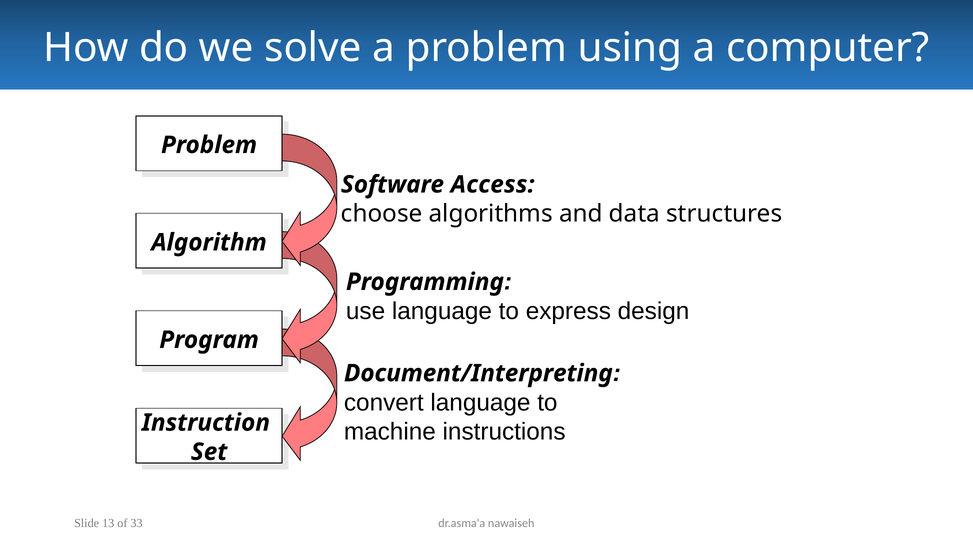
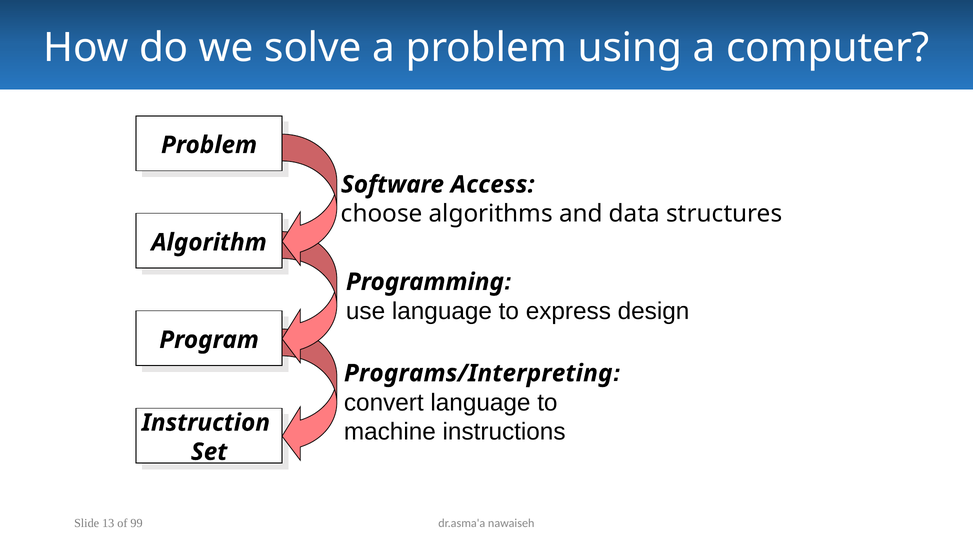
Document/Interpreting: Document/Interpreting -> Programs/Interpreting (478, 373)
33: 33 -> 99 (137, 523)
